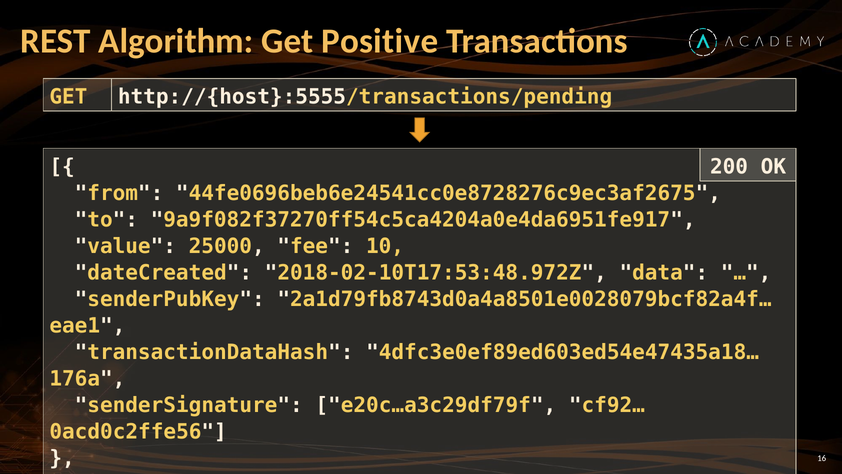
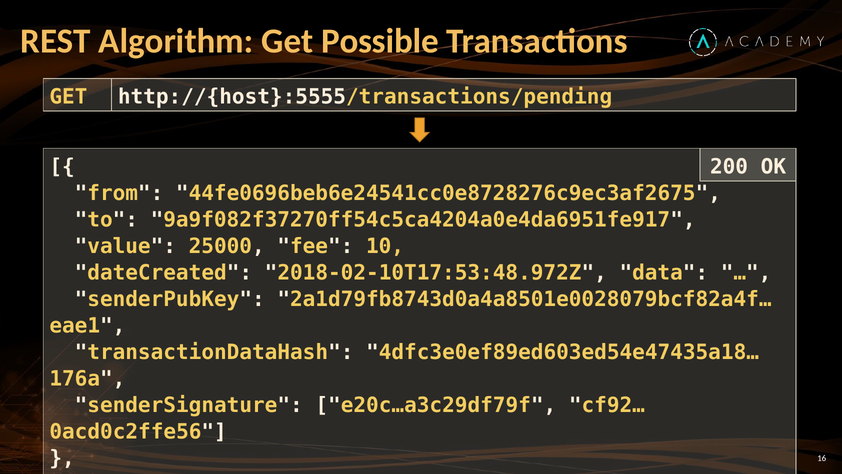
Positive: Positive -> Possible (380, 41)
